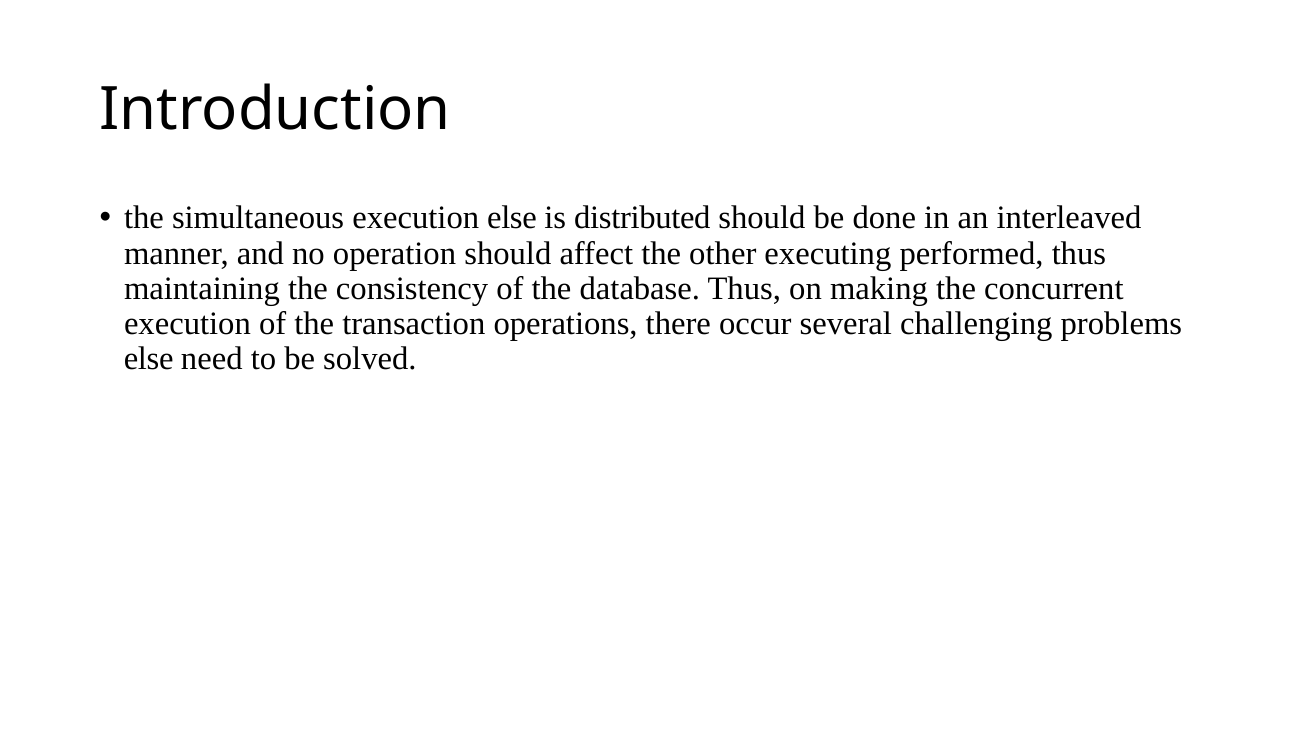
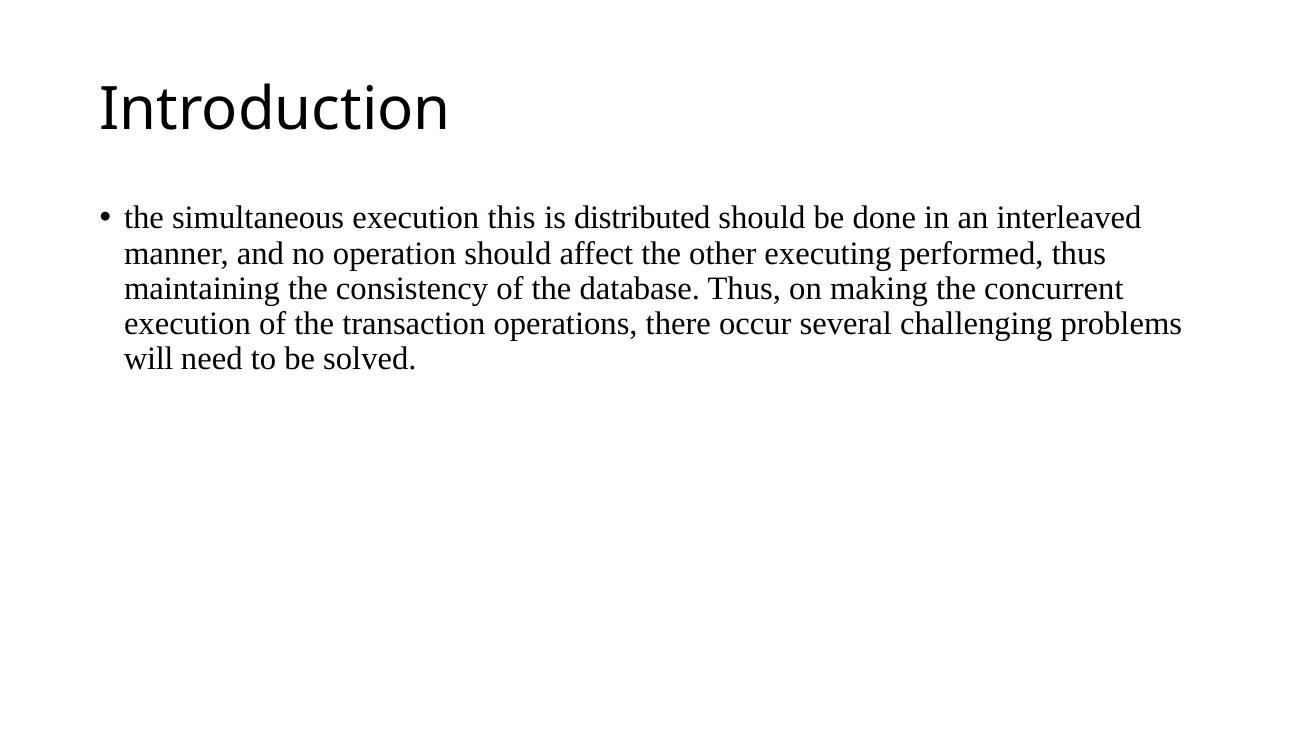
execution else: else -> this (512, 218)
else: else -> will (149, 359)
